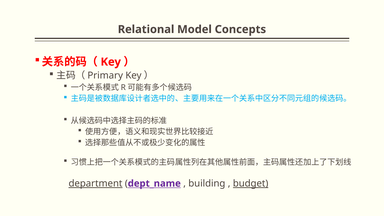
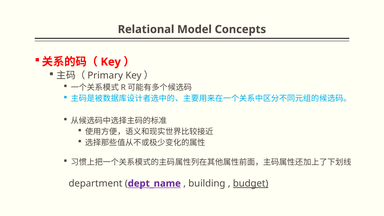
department underline: present -> none (95, 183)
